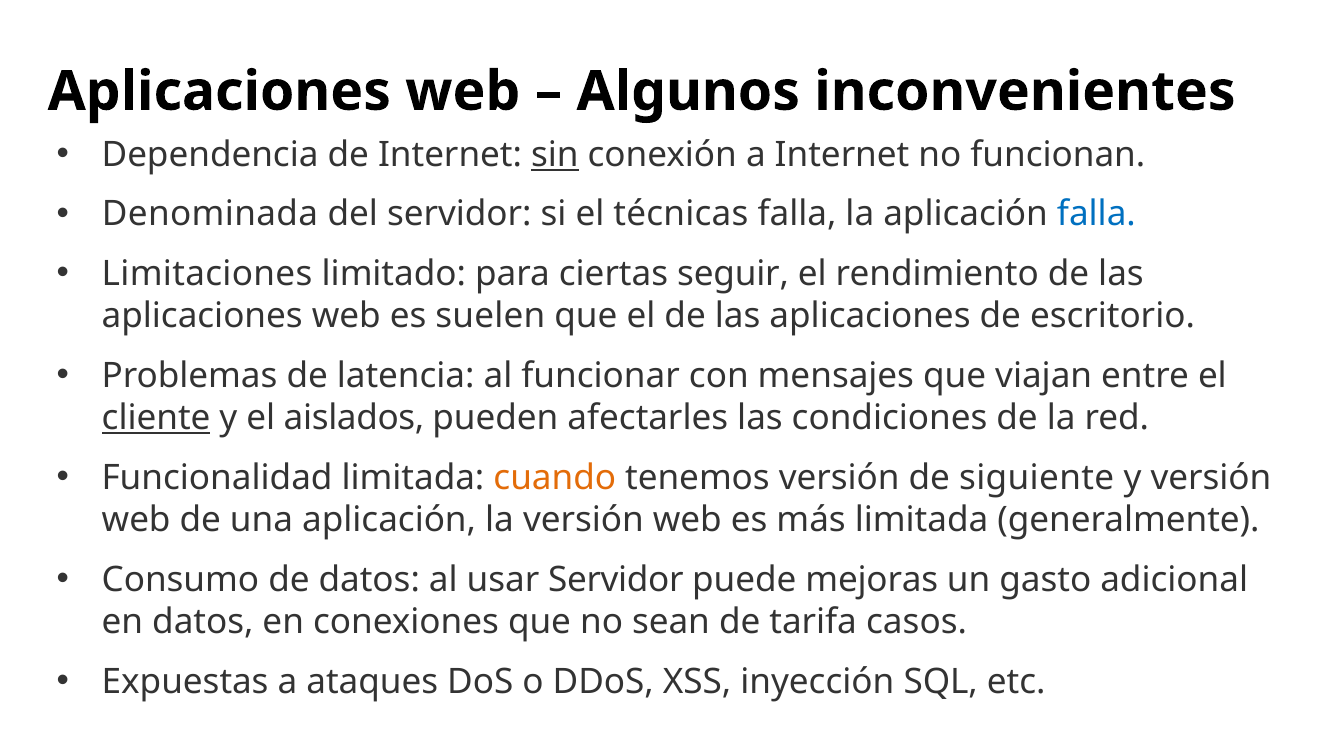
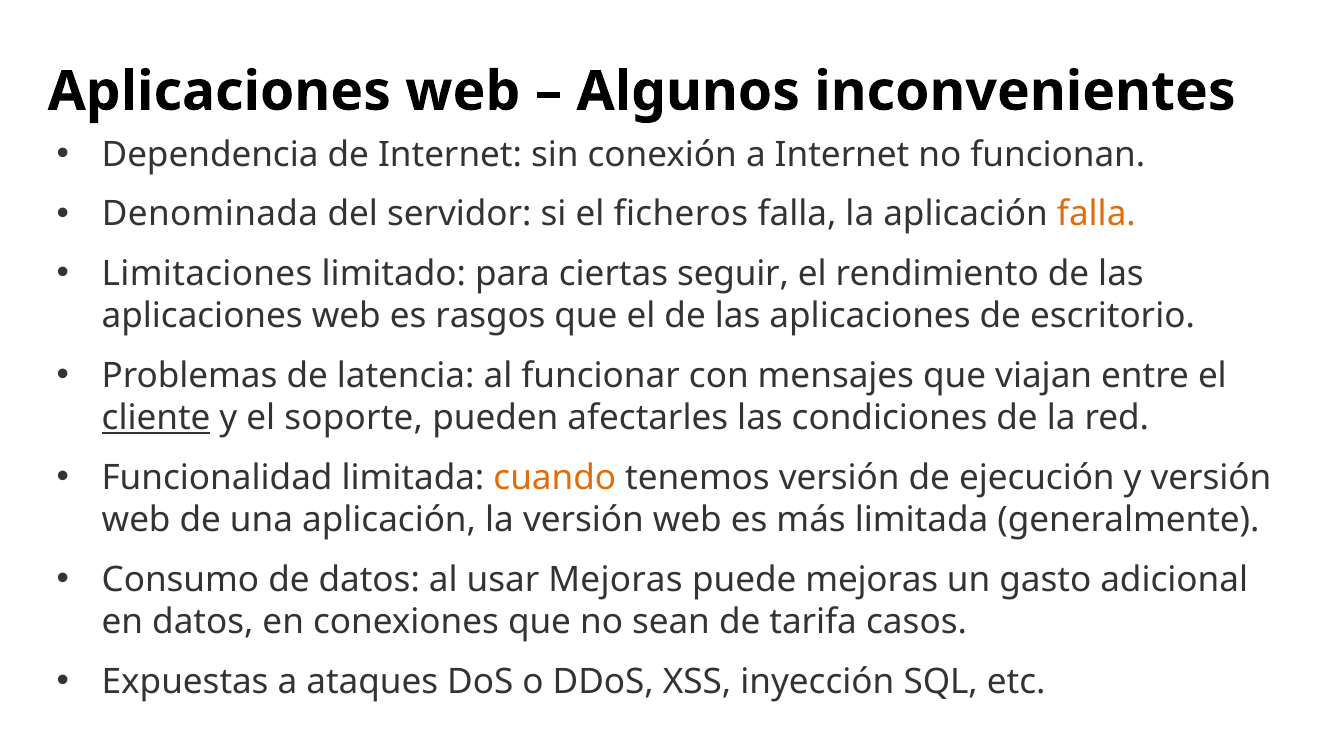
sin underline: present -> none (555, 155)
técnicas: técnicas -> ficheros (681, 214)
falla colour: blue -> orange (1096, 214)
suelen: suelen -> rasgos (491, 317)
aislados: aislados -> soporte (354, 419)
siguiente: siguiente -> ejecución (1037, 478)
usar Servidor: Servidor -> Mejoras (616, 581)
